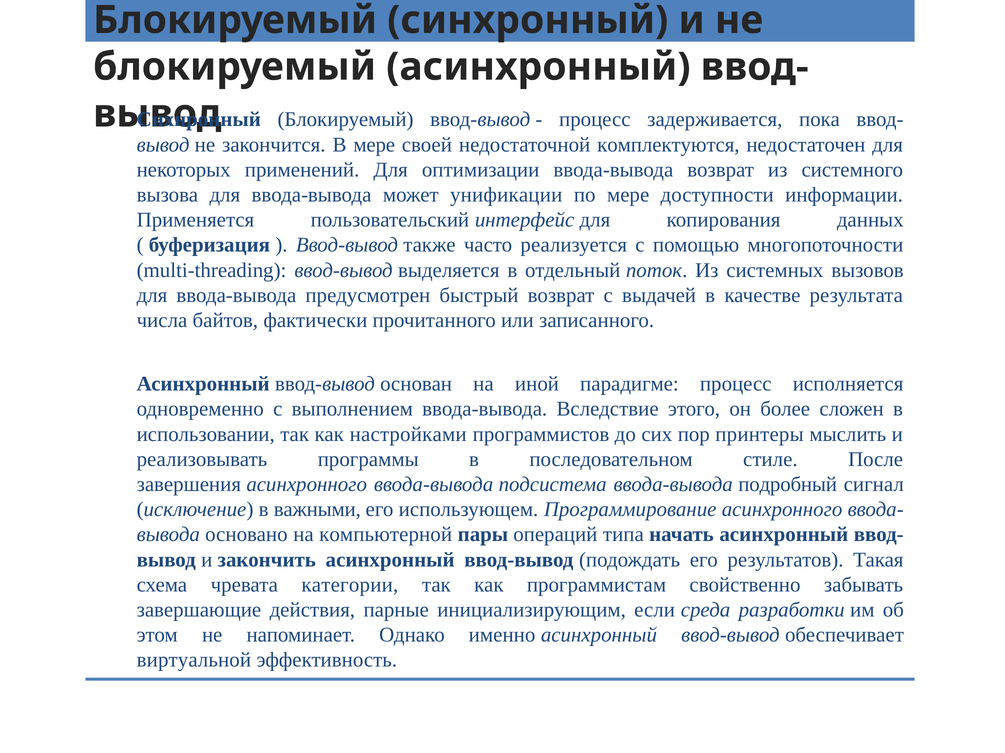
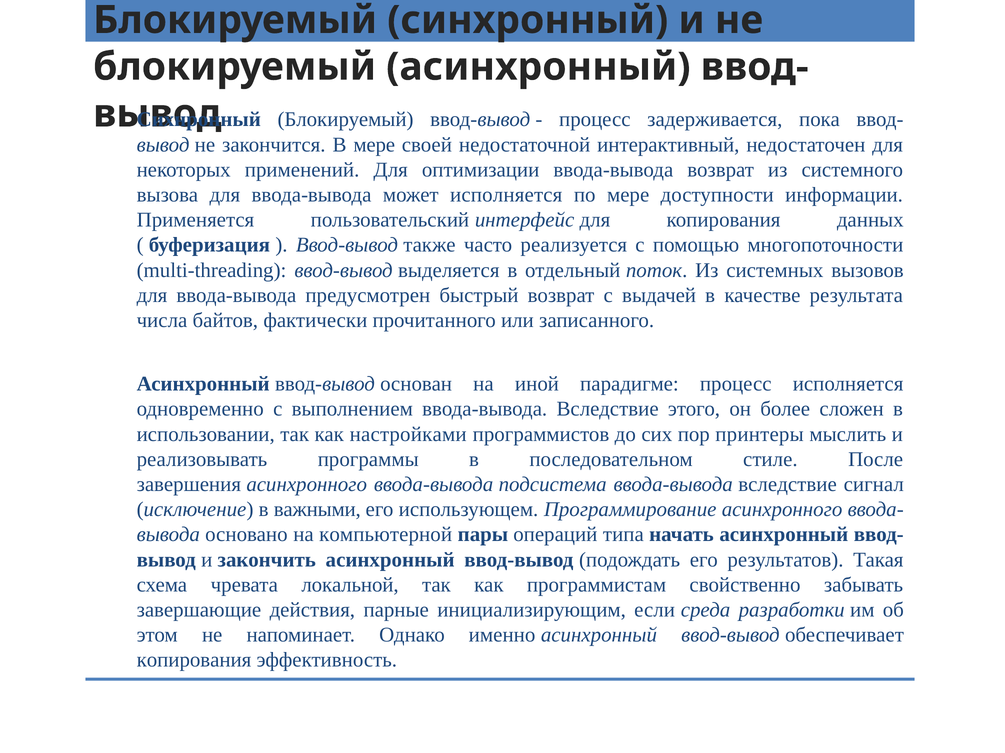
комплектуются: комплектуются -> интерактивный (668, 145)
может унификации: унификации -> исполняется (506, 195)
подсистема ввода-вывода подробный: подробный -> вследствие (788, 485)
категории: категории -> локальной (350, 585)
виртуальной: виртуальной -> копирования (194, 661)
